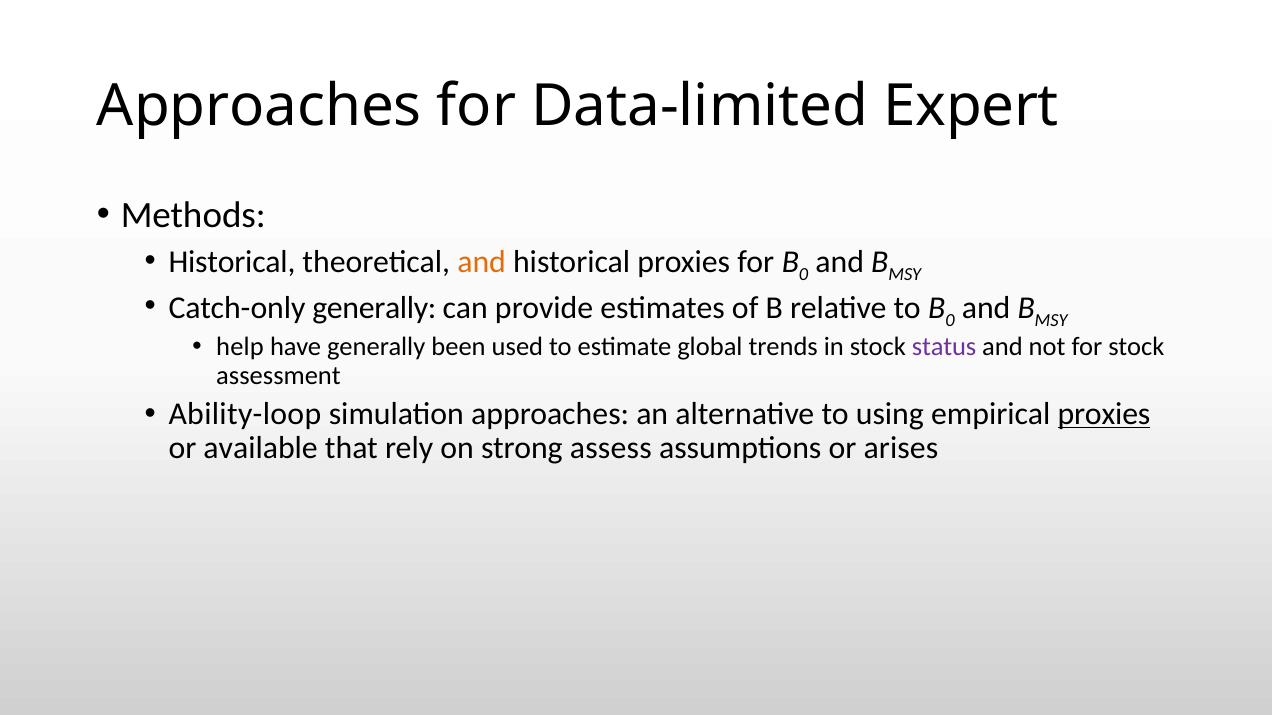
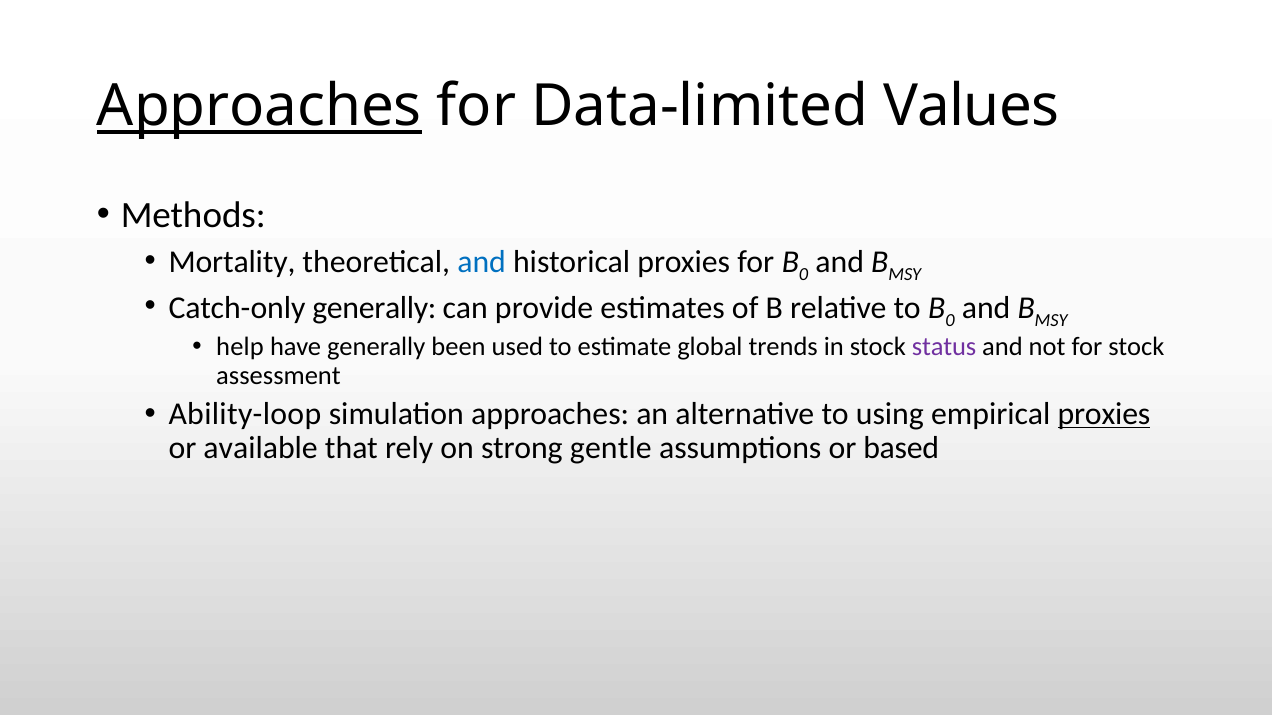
Approaches underline: none -> present (259, 107)
Expert: Expert -> Values (971, 107)
Historical: Historical -> Mortality (232, 263)
and colour: orange -> blue (482, 263)
assess: assess -> gentle (611, 448)
arises: arises -> based (901, 448)
